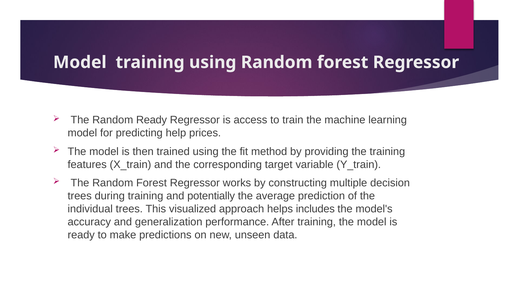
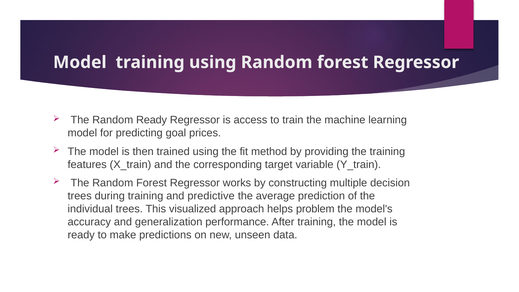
help: help -> goal (176, 133)
potentially: potentially -> predictive (211, 196)
includes: includes -> problem (315, 209)
